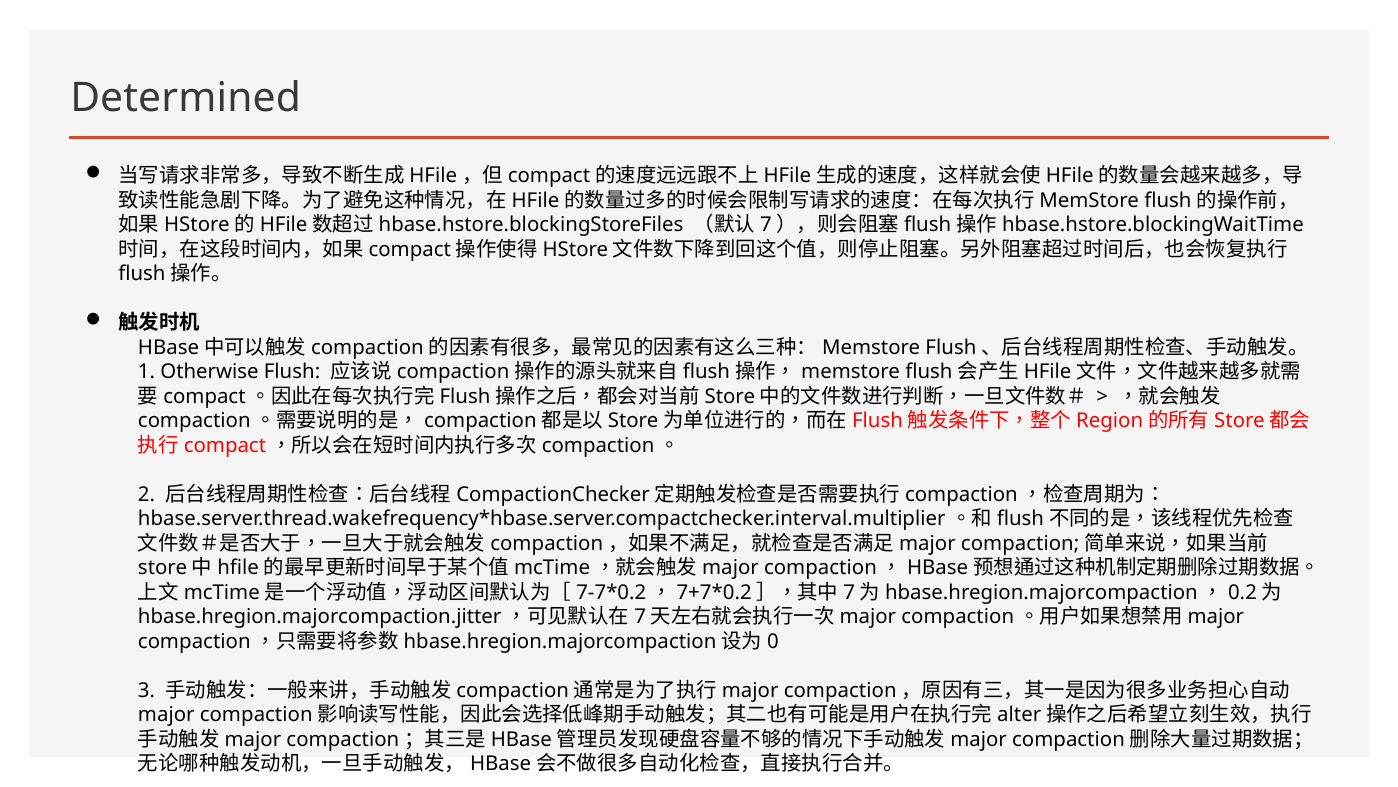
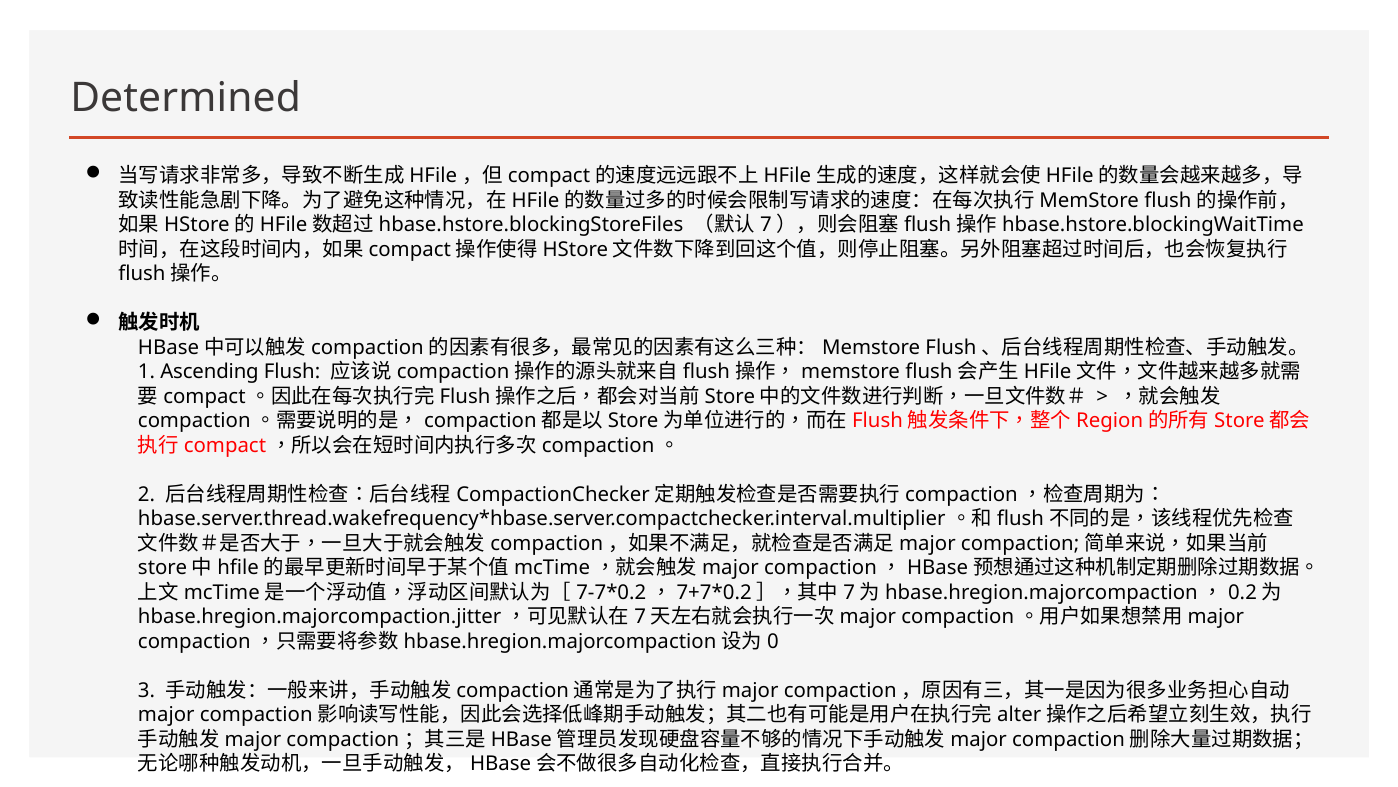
Otherwise: Otherwise -> Ascending (210, 372)
